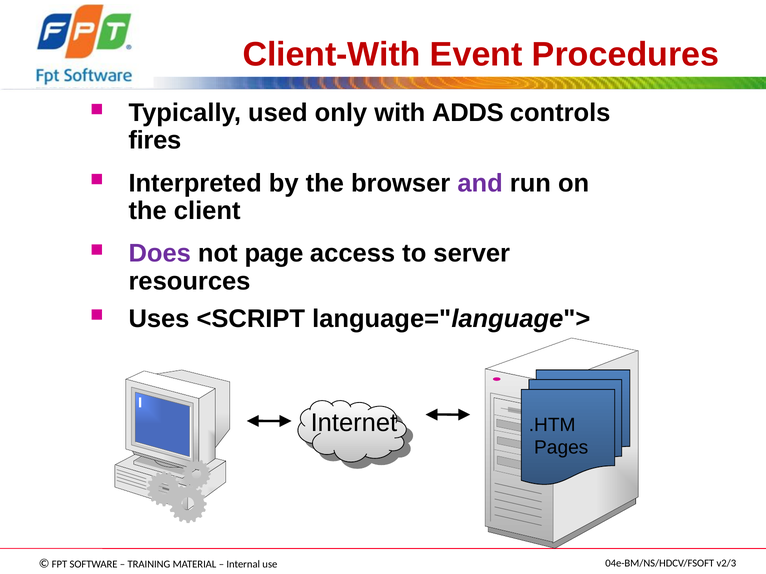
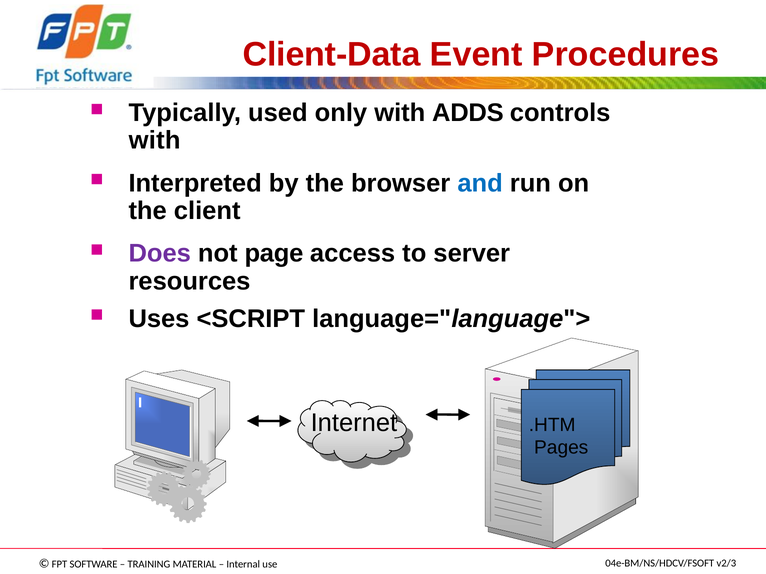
Client-With: Client-With -> Client-Data (332, 55)
fires: fires -> with (155, 140)
and colour: purple -> blue (480, 183)
